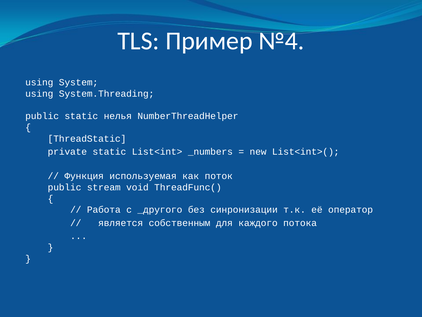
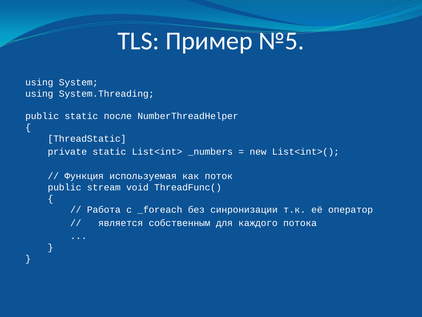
№4: №4 -> №5 (281, 41)
нелья: нелья -> после (118, 116)
_другого: _другого -> _foreach (160, 210)
